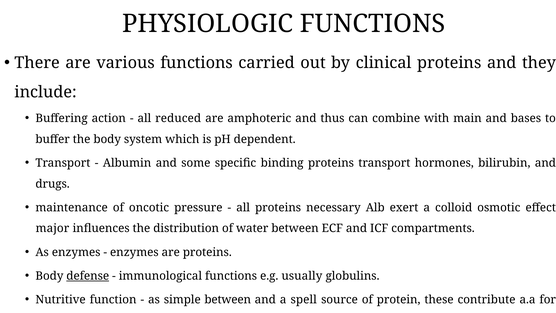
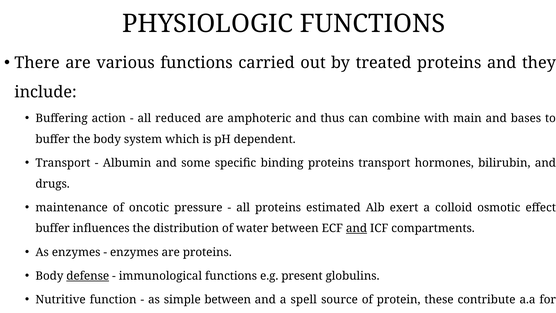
clinical: clinical -> treated (384, 63)
necessary: necessary -> estimated (333, 207)
major: major -> buffer (53, 228)
and underline: none -> present (356, 228)
usually: usually -> present (302, 276)
